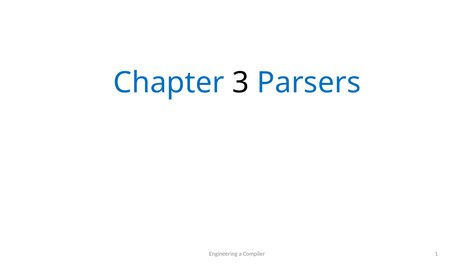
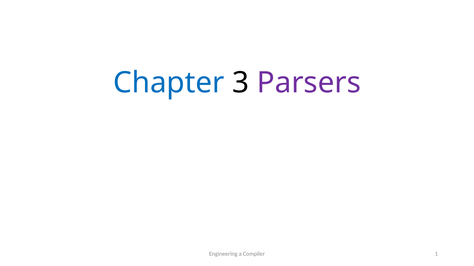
Parsers colour: blue -> purple (309, 83)
